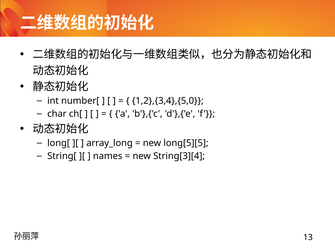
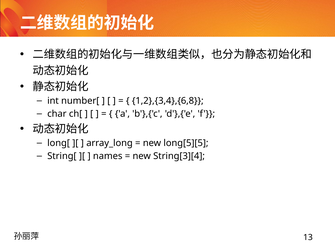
1,2},{3,4},{5,0: 1,2},{3,4},{5,0 -> 1,2},{3,4},{6,8 (168, 101)
